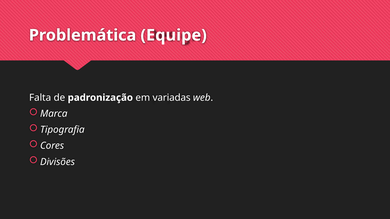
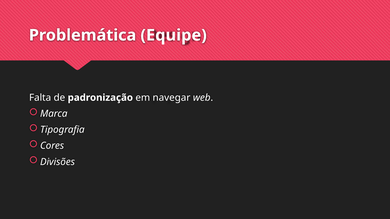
variadas: variadas -> navegar (172, 98)
